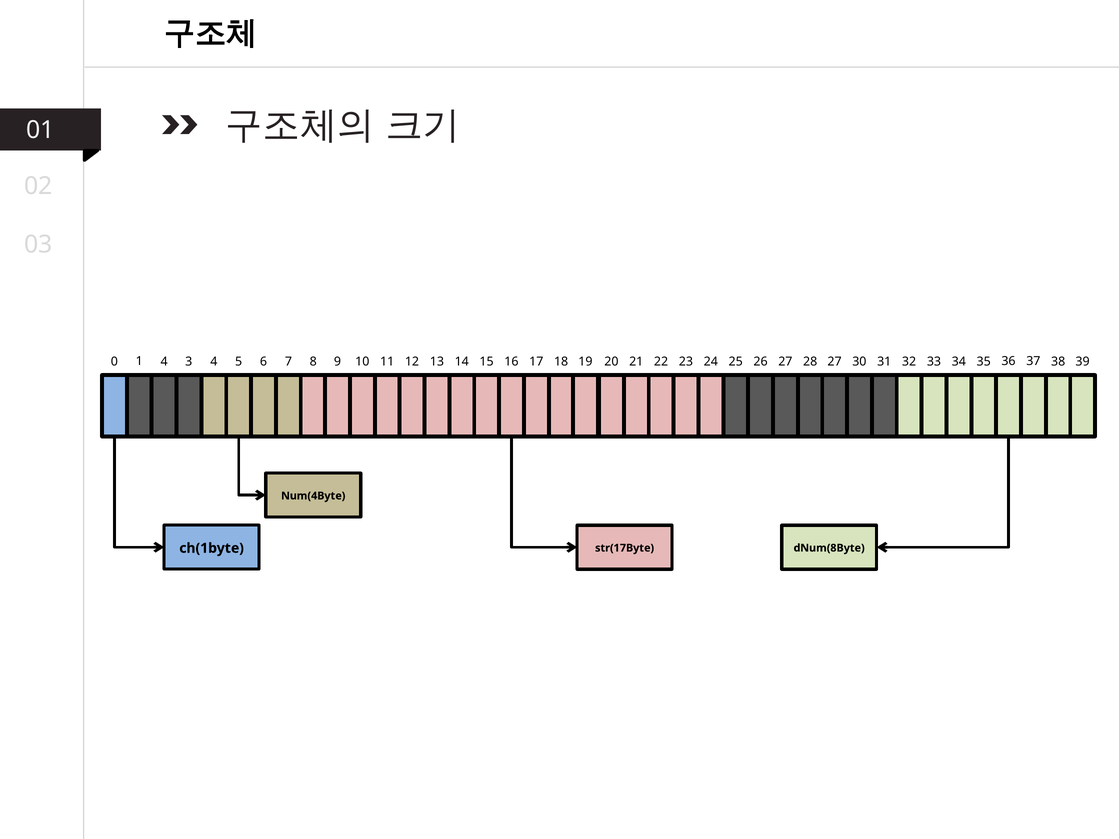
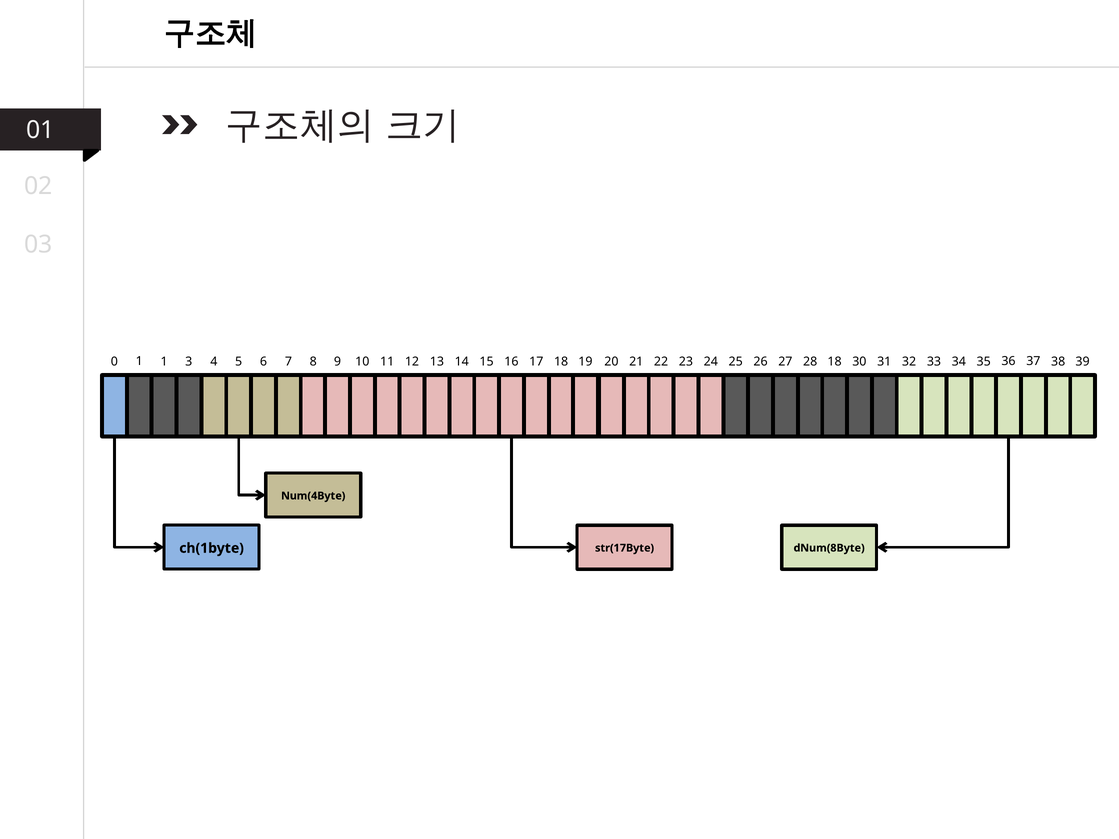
1 4: 4 -> 1 (164, 362)
28 27: 27 -> 18 (835, 362)
